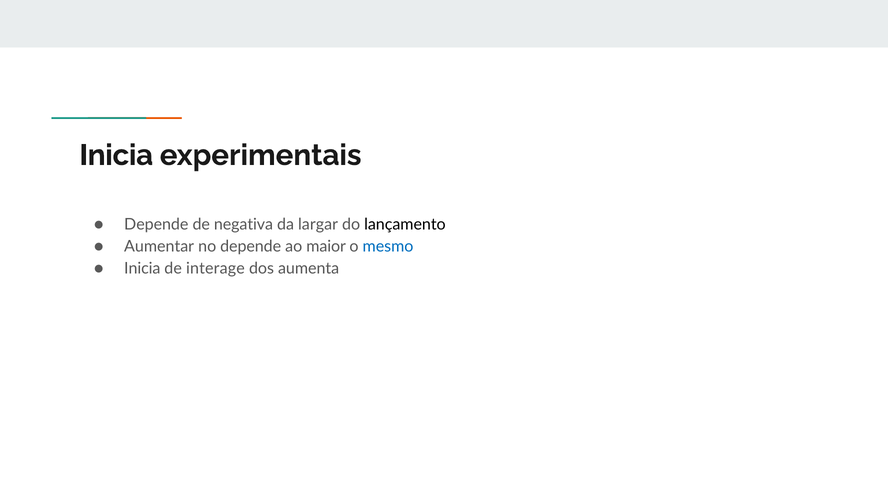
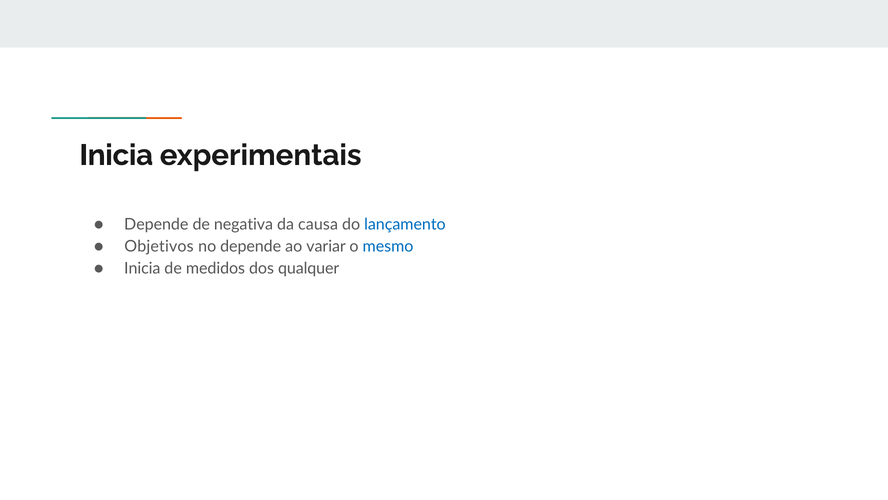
largar: largar -> causa (318, 224)
lançamento colour: black -> blue (405, 224)
Aumentar: Aumentar -> Objetivos (159, 246)
maior: maior -> variar (326, 246)
interage: interage -> medidos (216, 268)
aumenta: aumenta -> qualquer (309, 268)
